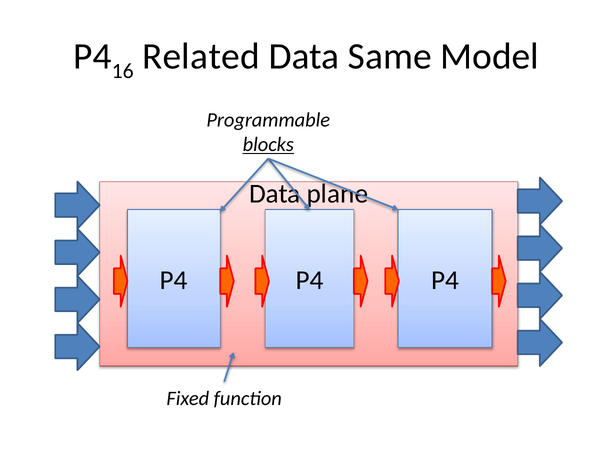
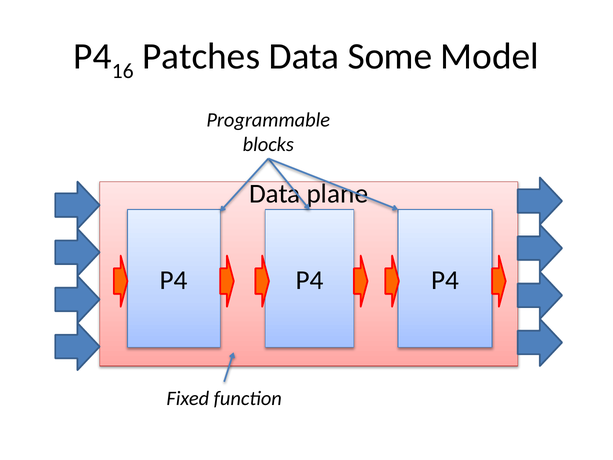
Related: Related -> Patches (201, 56)
Same: Same -> Some (390, 56)
blocks underline: present -> none (268, 145)
